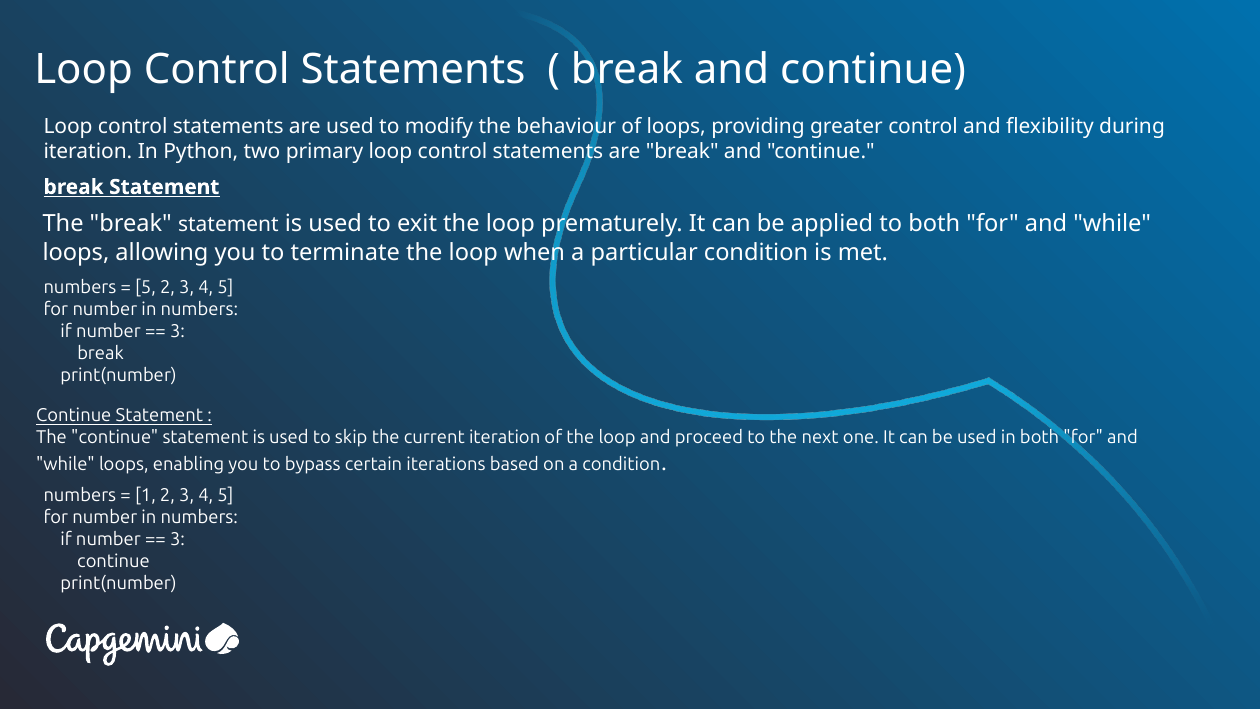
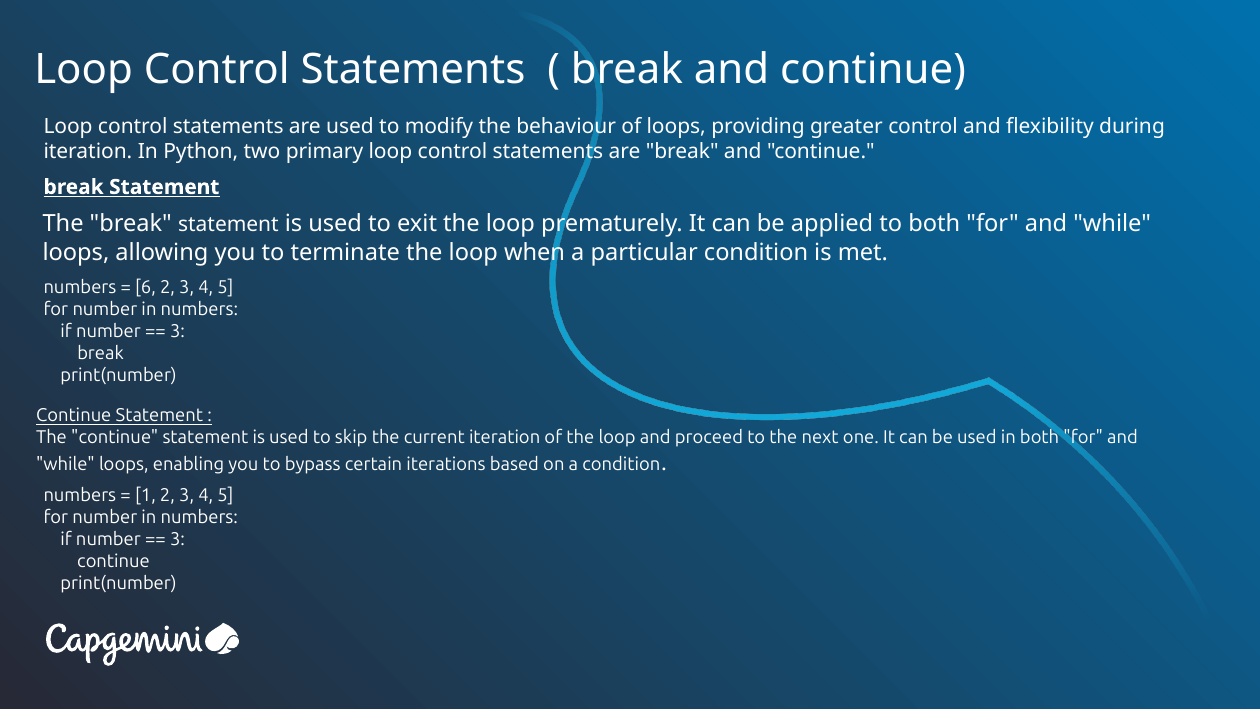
5: 5 -> 6 (146, 287)
